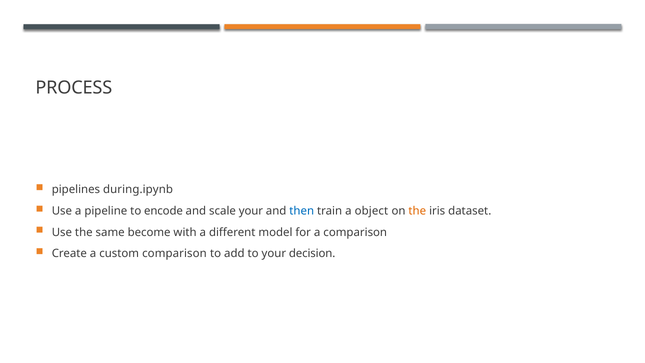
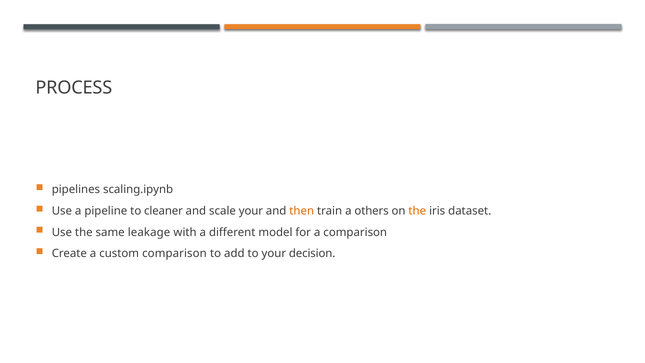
during.ipynb: during.ipynb -> scaling.ipynb (138, 189)
encode: encode -> cleaner (163, 211)
then colour: blue -> orange (302, 211)
object: object -> others (372, 211)
become: become -> leakage (149, 232)
